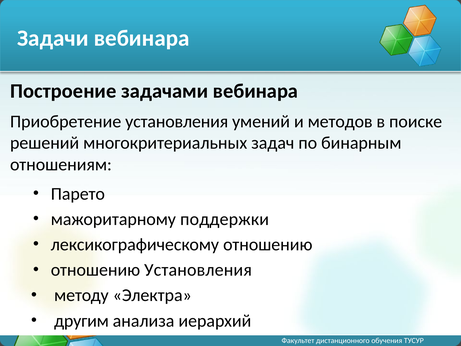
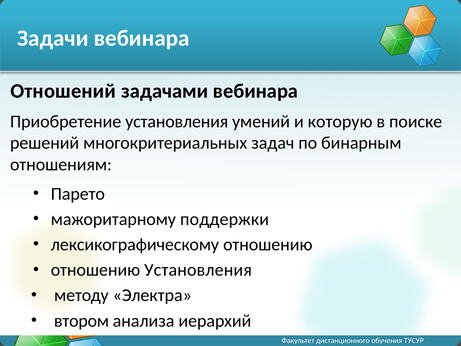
Построение: Построение -> Отношений (63, 91)
методов: методов -> которую (340, 121)
другим: другим -> втором (81, 321)
